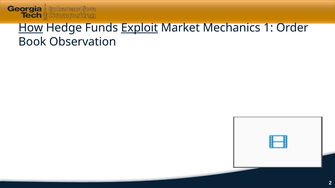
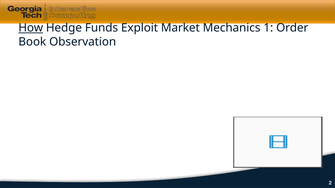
Exploit underline: present -> none (140, 28)
